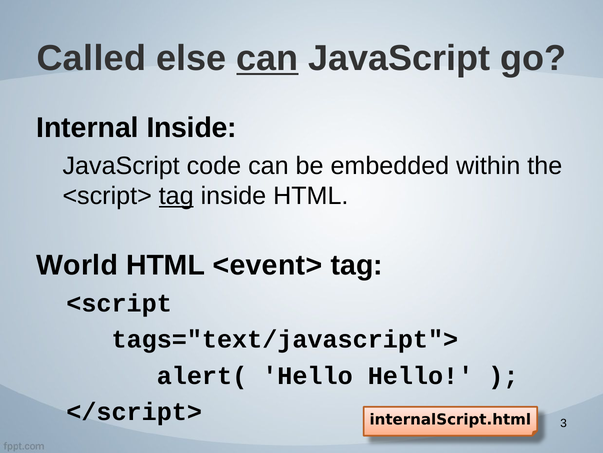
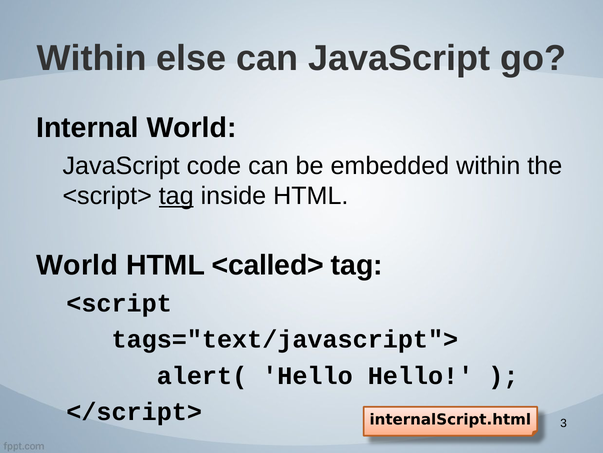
Called: Called -> Within (92, 58)
can underline: present -> none (267, 58)
Internal Inside: Inside -> World (192, 128)
<event>: <event> -> <called> (268, 265)
